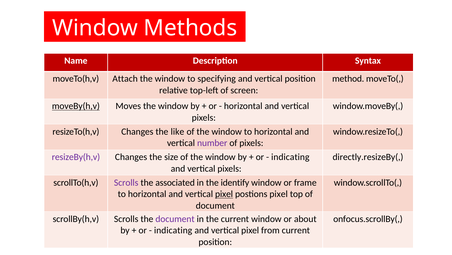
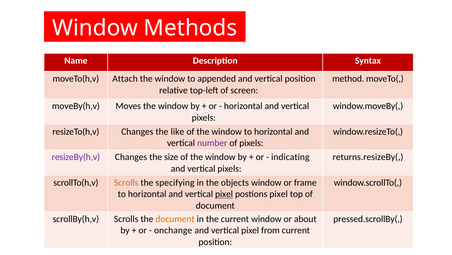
specifying: specifying -> appended (217, 79)
moveBy(h,v underline: present -> none (76, 106)
directly.resizeBy(: directly.resizeBy( -> returns.resizeBy( (368, 157)
Scrolls colour: purple -> orange (126, 182)
associated: associated -> specifying (175, 182)
identify: identify -> objects (235, 182)
document colour: purple -> orange (175, 218)
onfocus.scrollBy(: onfocus.scrollBy( -> pressed.scrollBy( (368, 218)
indicating: indicating -> onchange (173, 230)
